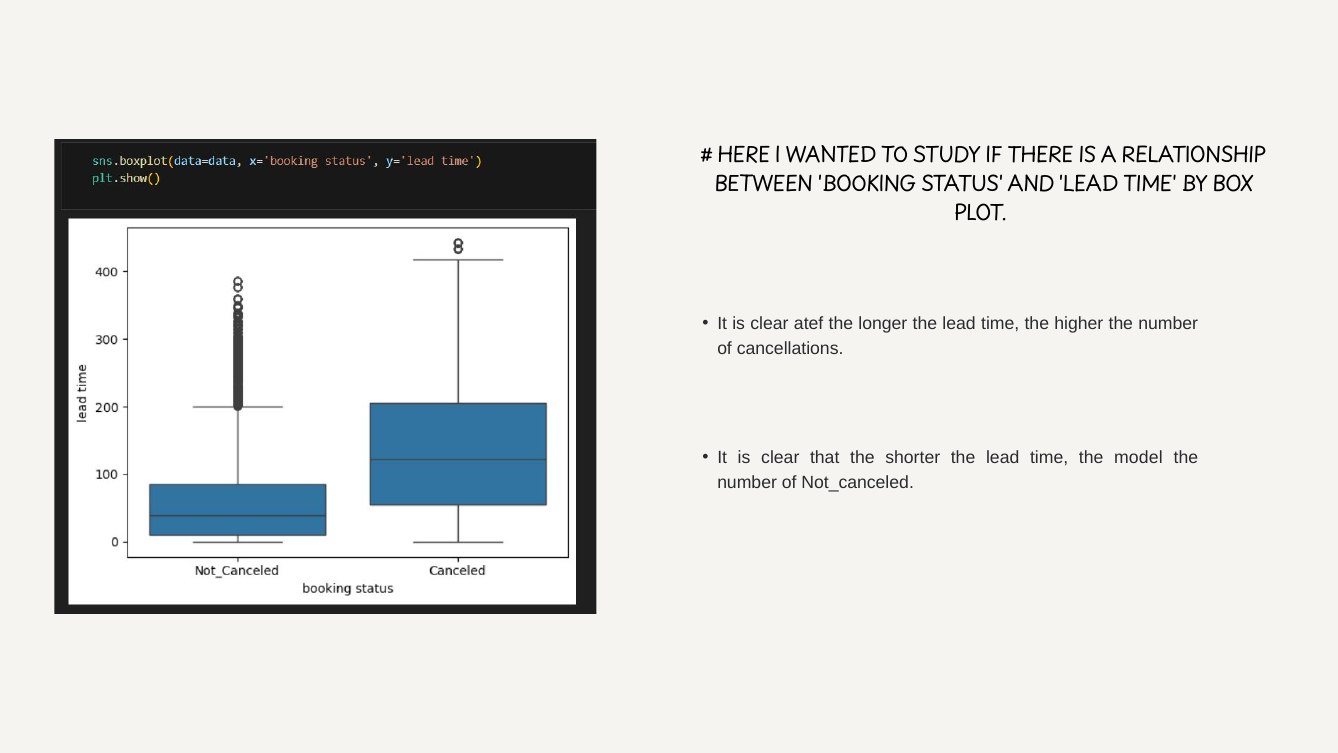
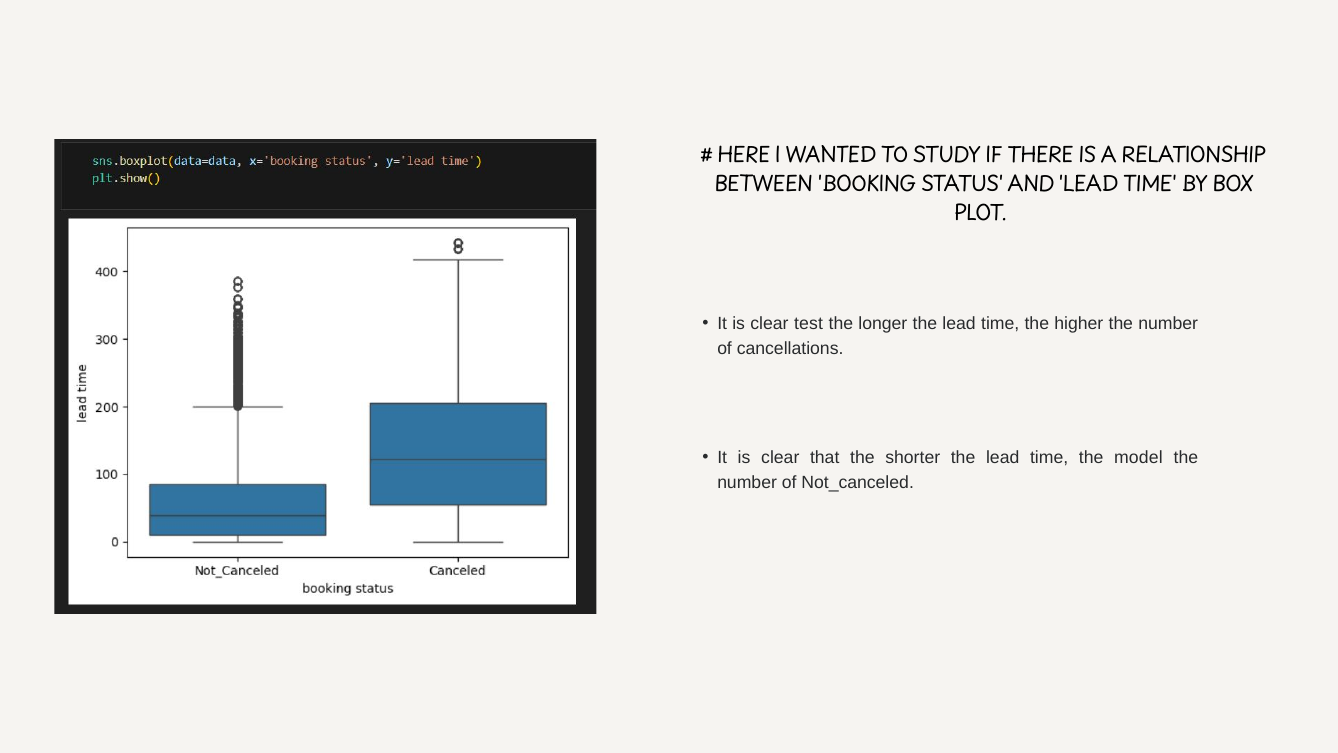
atef: atef -> test (809, 324)
